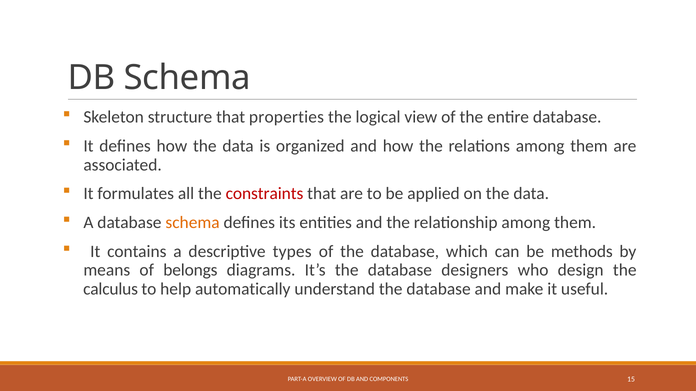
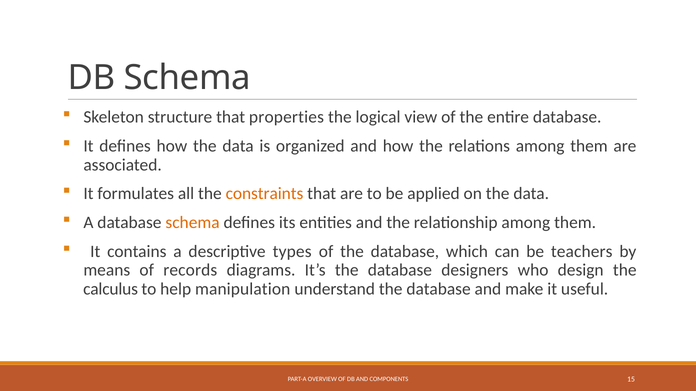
constraints colour: red -> orange (265, 194)
methods: methods -> teachers (582, 252)
belongs: belongs -> records (190, 271)
automatically: automatically -> manipulation (243, 289)
